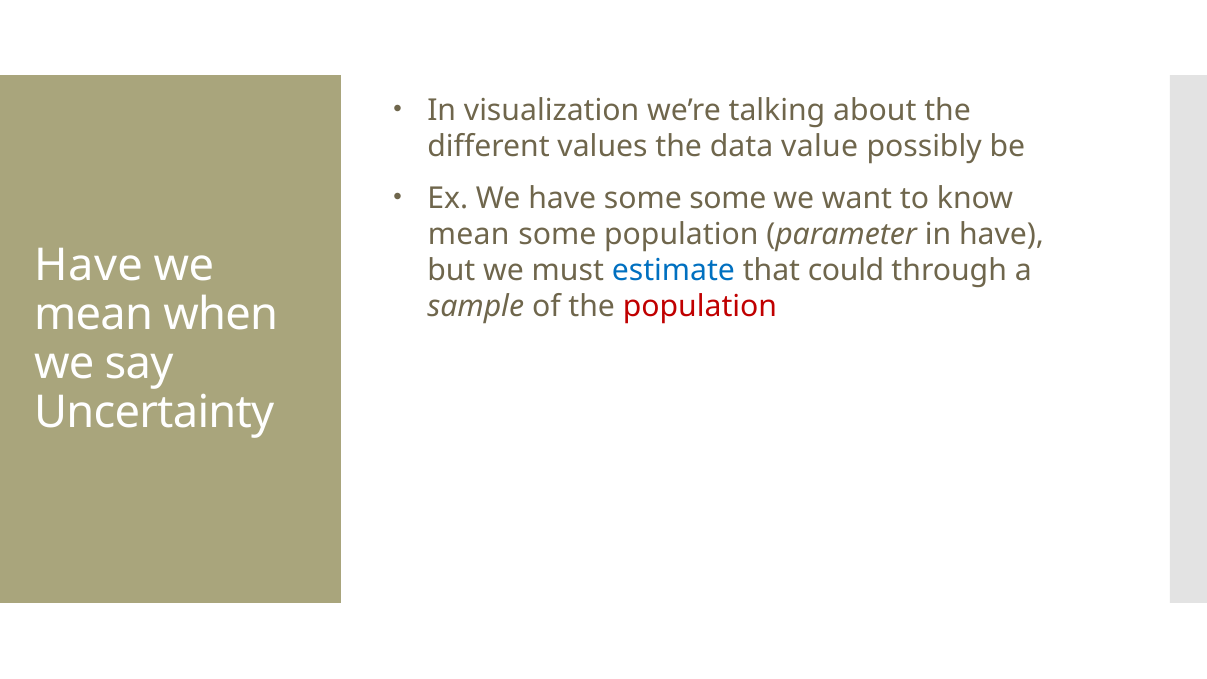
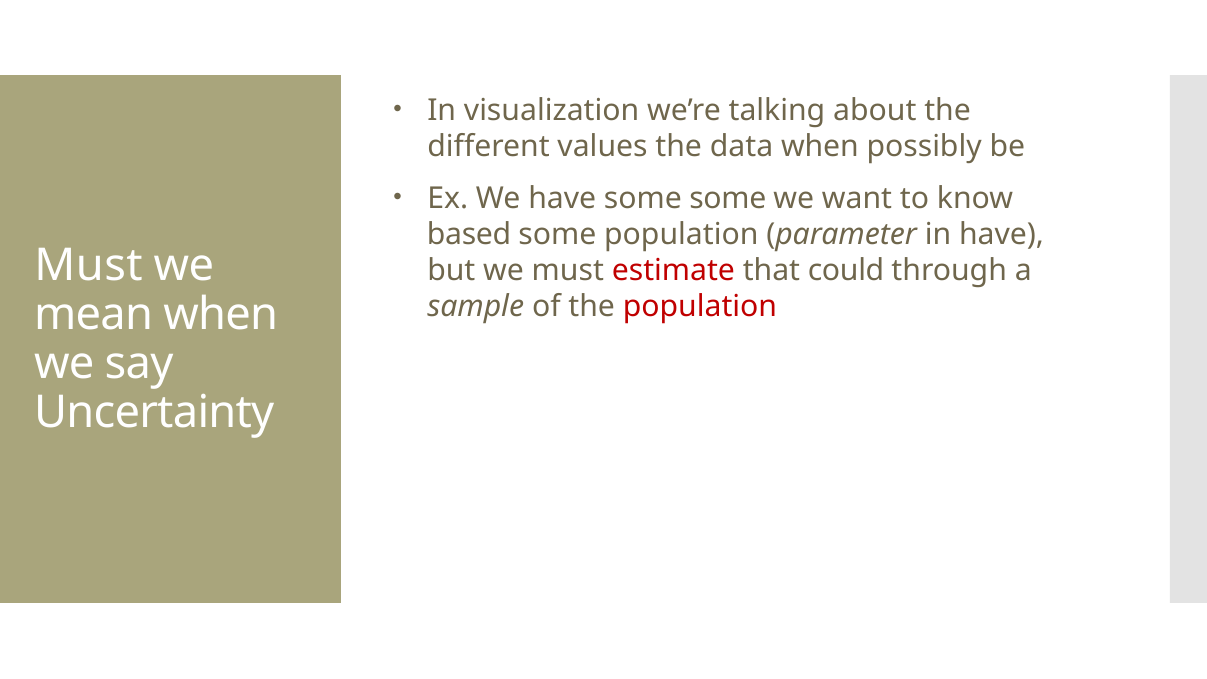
data value: value -> when (820, 146)
mean: mean -> based (469, 234)
Have: Have -> Must (89, 265)
estimate colour: blue -> red (673, 271)
